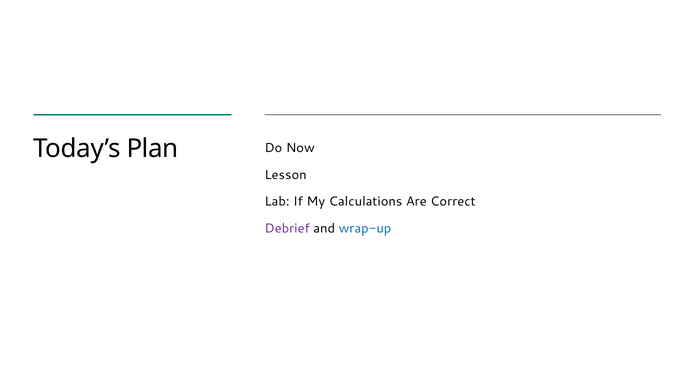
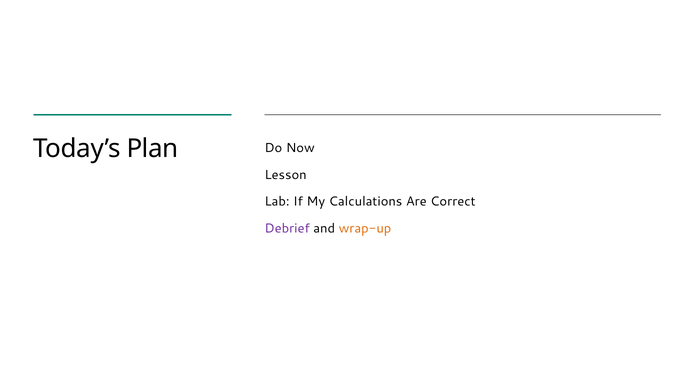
wrap-up colour: blue -> orange (365, 229)
